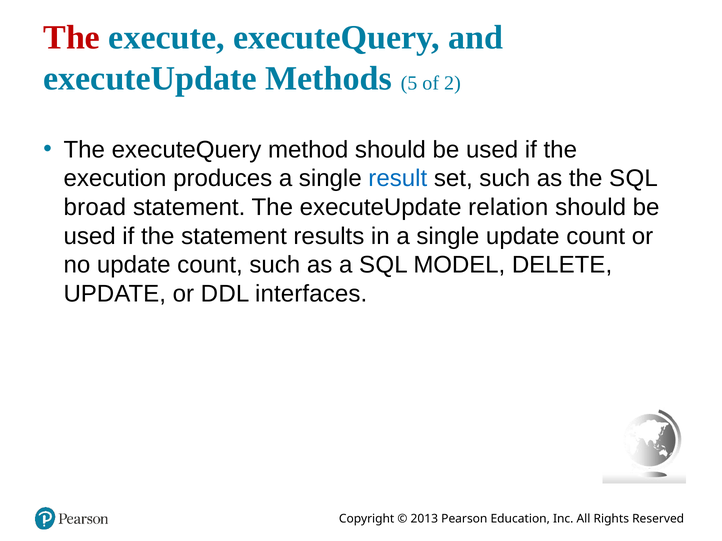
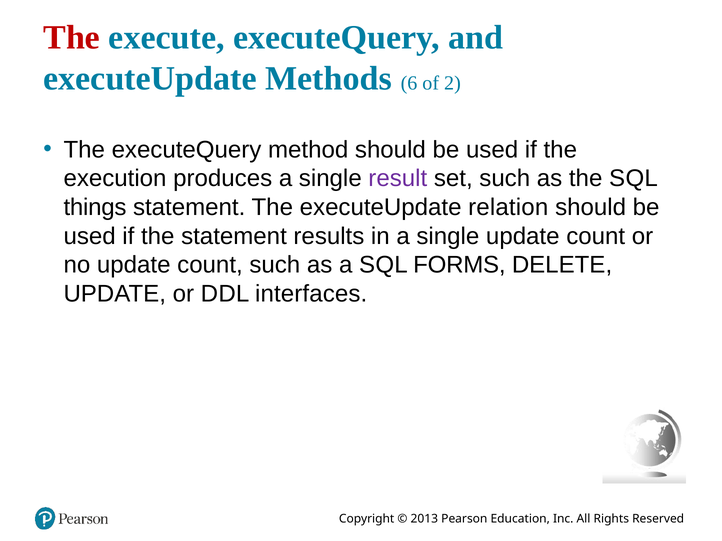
5: 5 -> 6 (409, 83)
result colour: blue -> purple (398, 179)
broad: broad -> things (95, 207)
MODEL: MODEL -> FORMS (459, 265)
